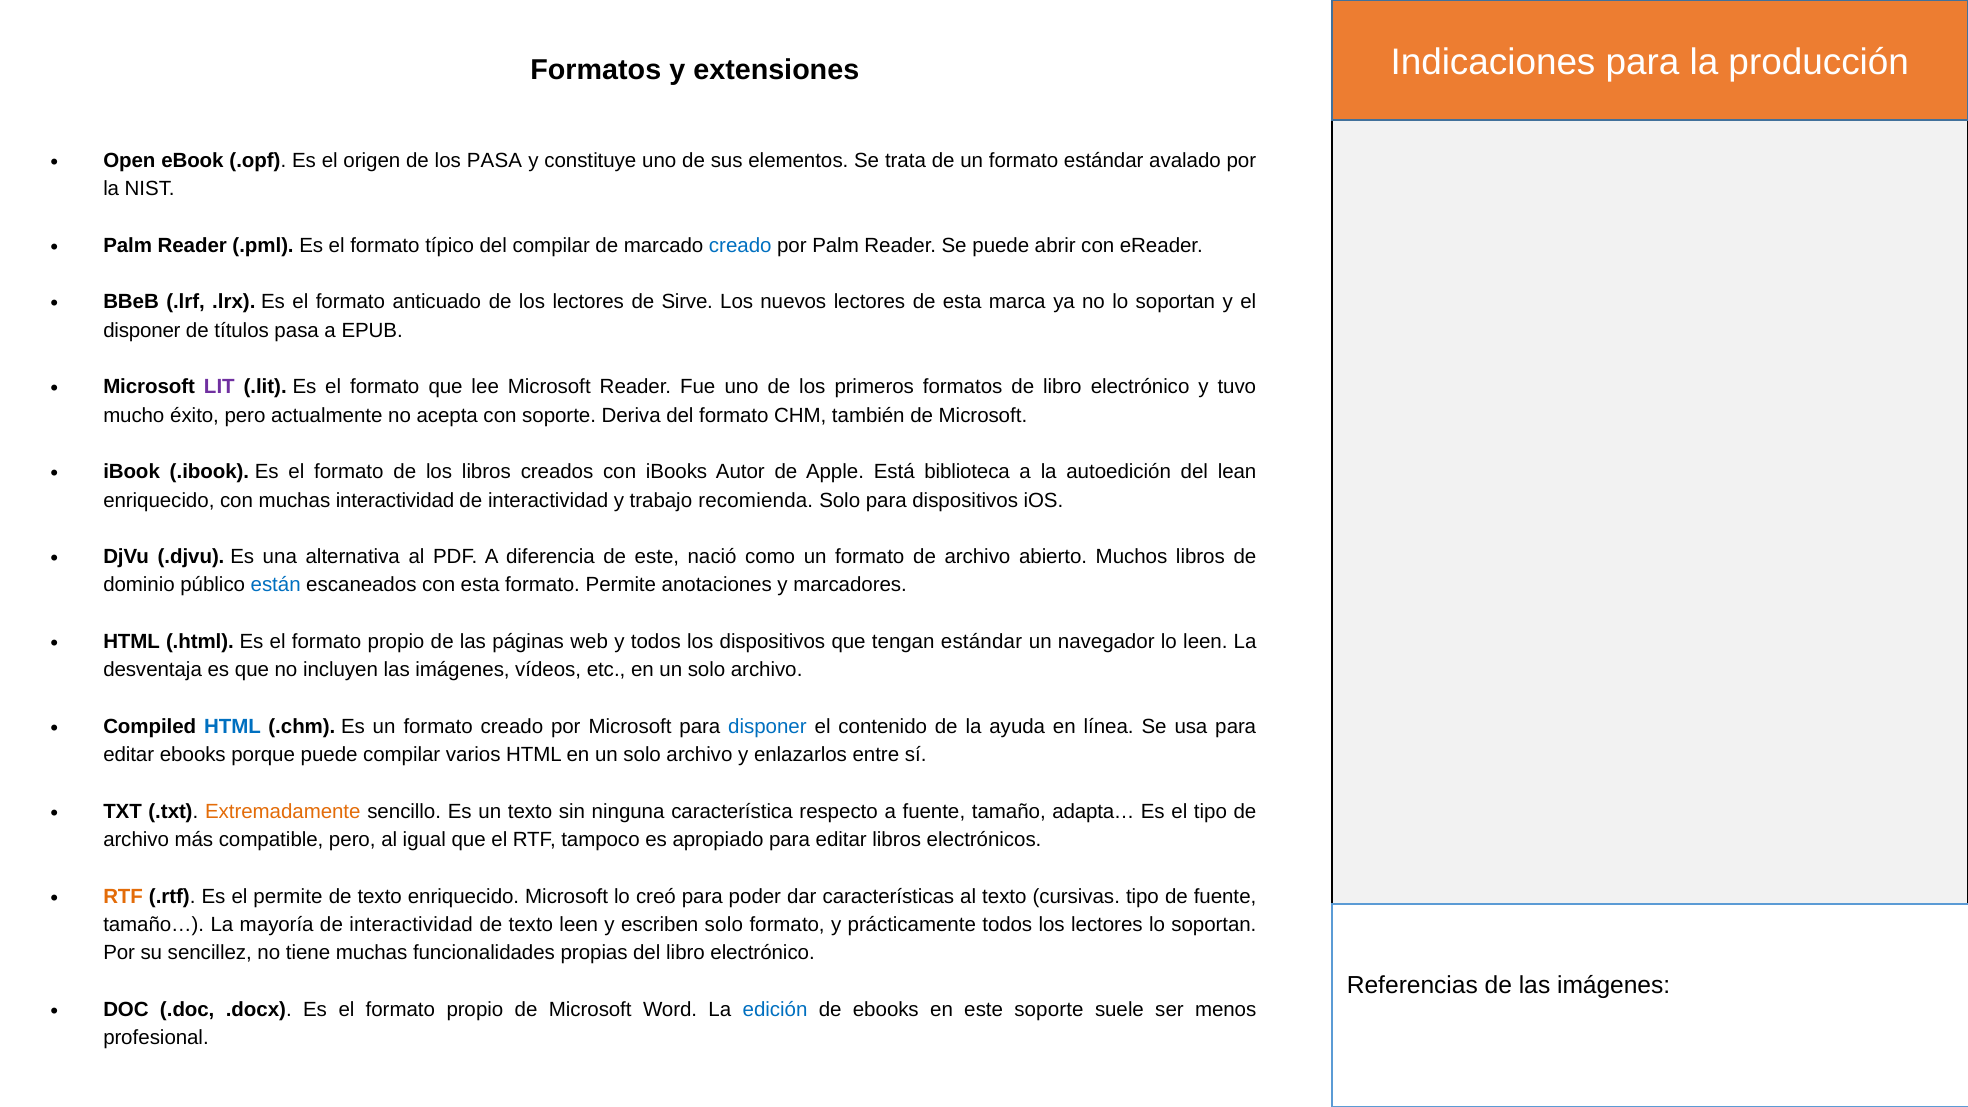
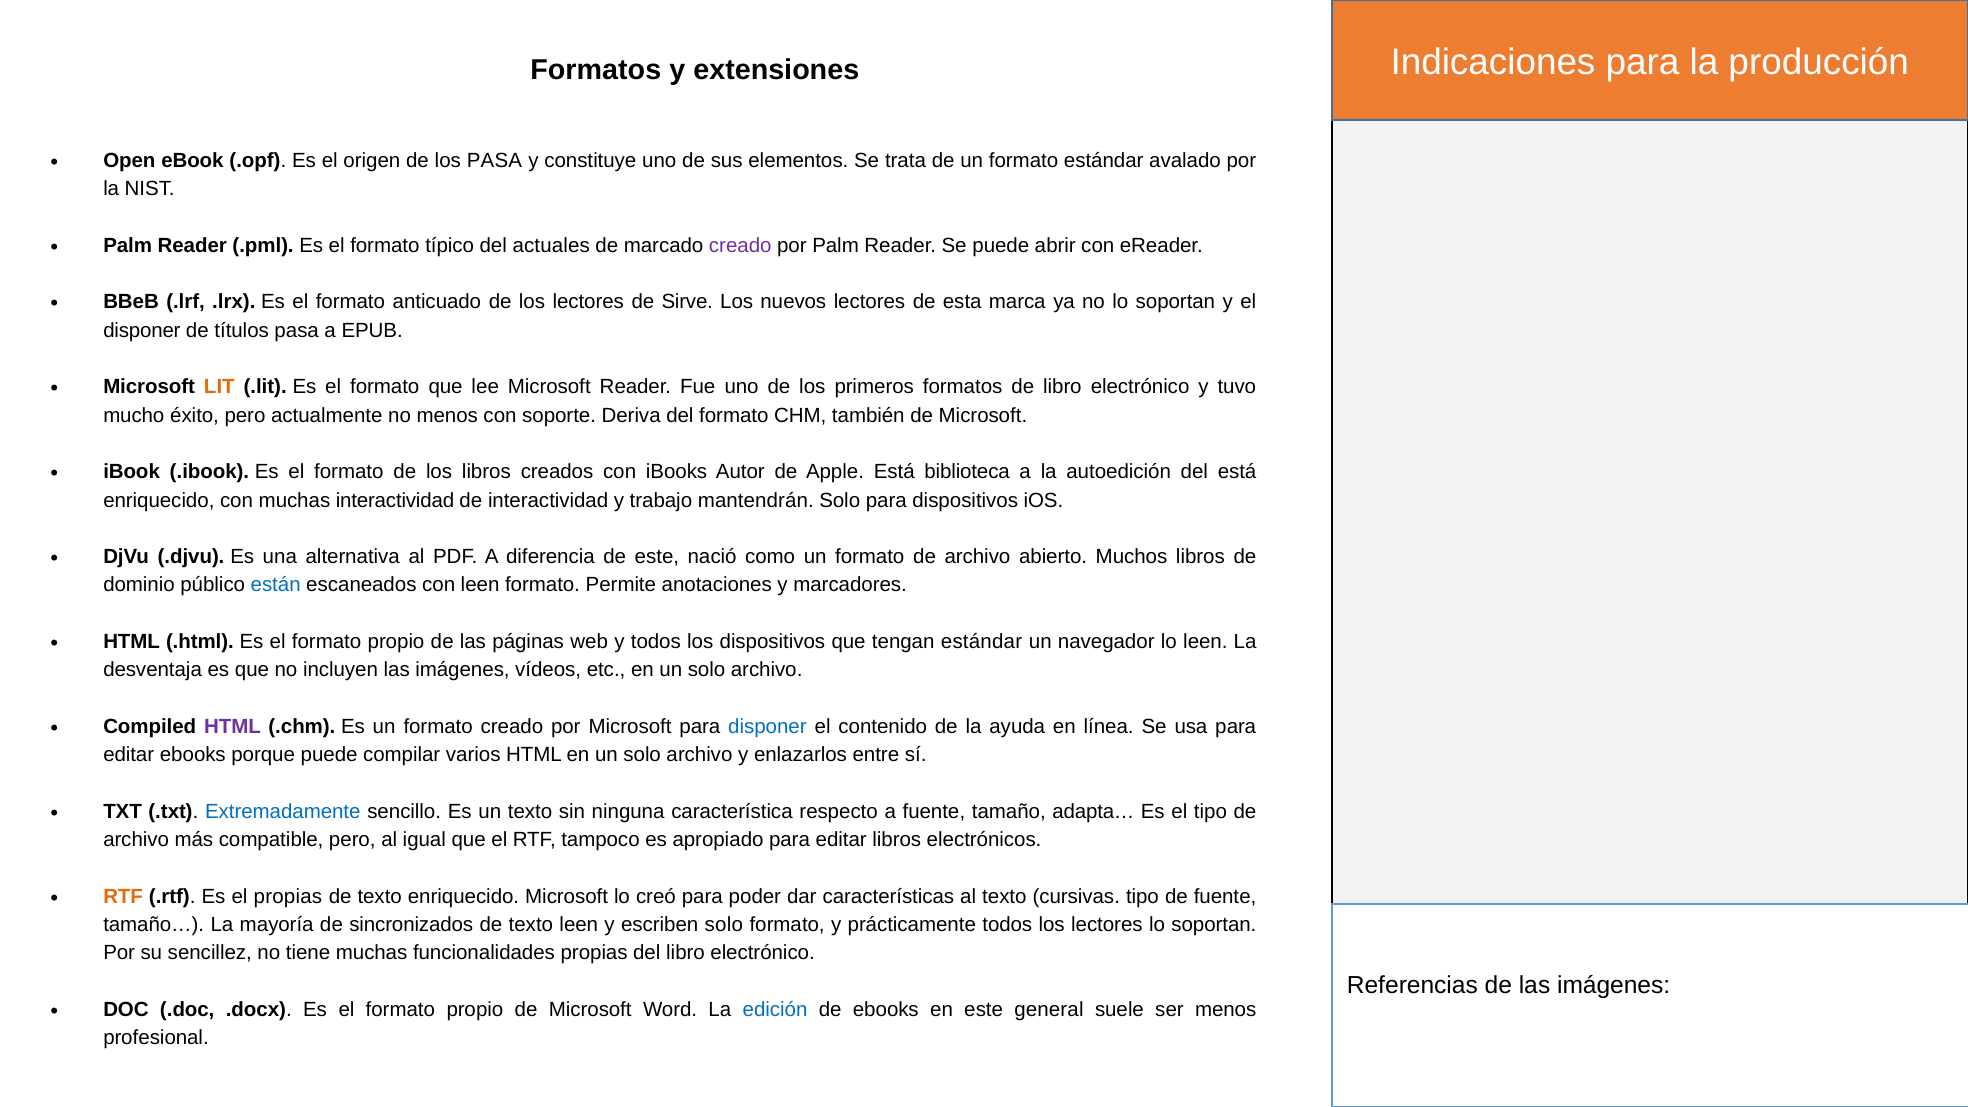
del compilar: compilar -> actuales (551, 246)
creado colour: blue -> purple (740, 246)
LIT colour: purple -> orange (219, 387)
no acepta: acepta -> menos (447, 415)
del lean: lean -> está (1237, 472)
recomienda: recomienda -> mantendrán (756, 500)
con esta: esta -> leen (480, 585)
HTML colour: blue -> purple (233, 727)
Extremadamente colour: orange -> blue (283, 812)
el permite: permite -> propias (288, 896)
mayoría de interactividad: interactividad -> sincronizados (411, 925)
este soporte: soporte -> general (1049, 1010)
